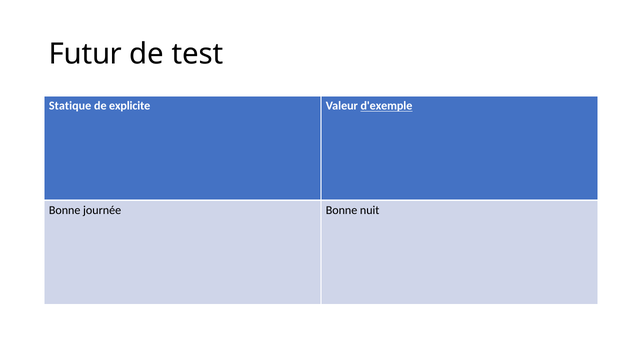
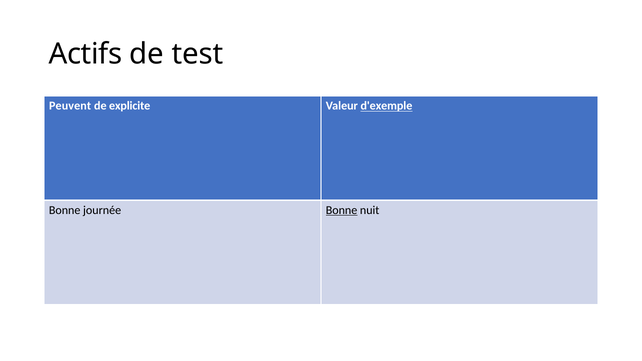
Futur: Futur -> Actifs (85, 54)
Statique: Statique -> Peuvent (70, 106)
Bonne underline: none -> present (342, 210)
